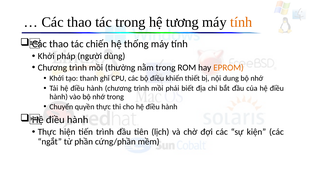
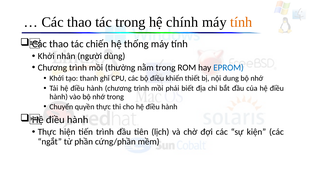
tương: tương -> chính (182, 22)
pháp: pháp -> nhân (66, 56)
EPROM colour: orange -> blue (229, 68)
